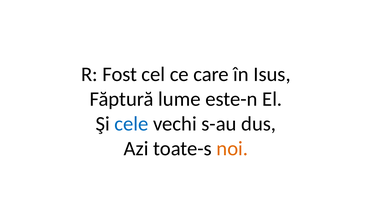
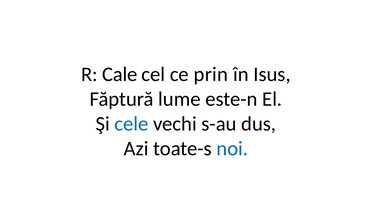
Fost: Fost -> Cale (120, 74)
care: care -> prin (211, 74)
noi colour: orange -> blue (232, 149)
